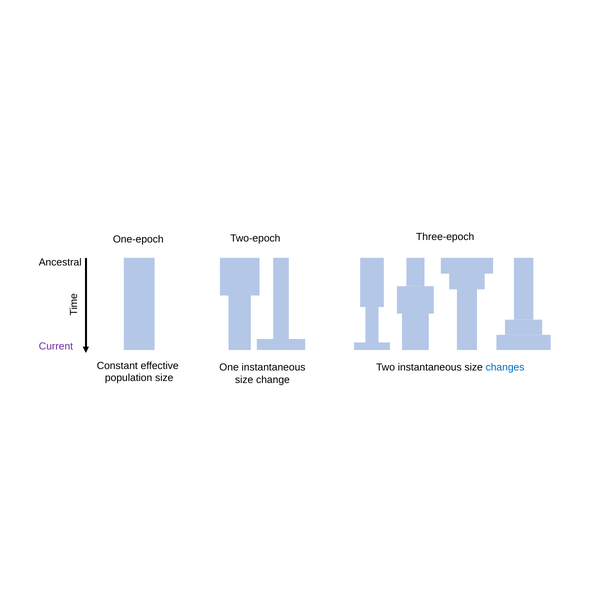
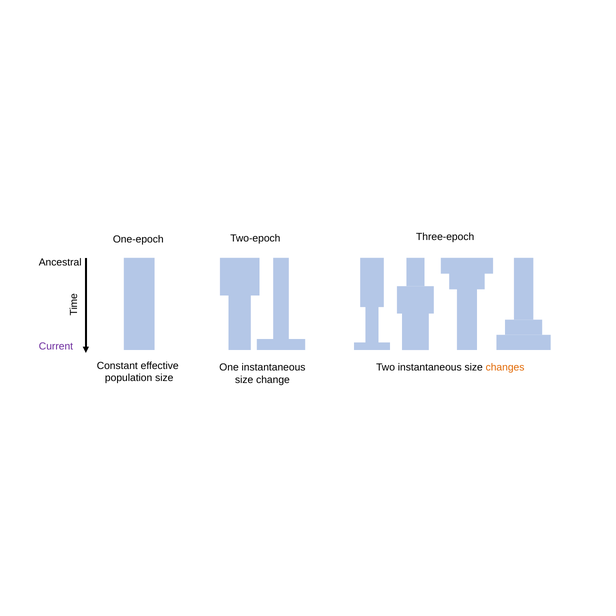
changes colour: blue -> orange (505, 367)
